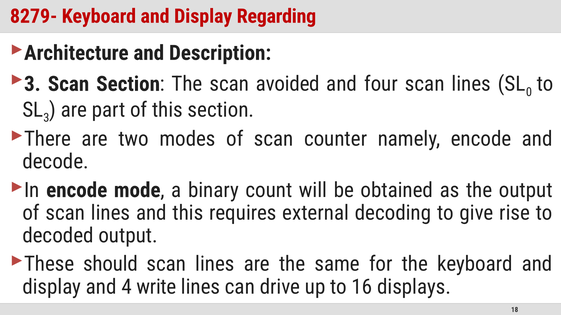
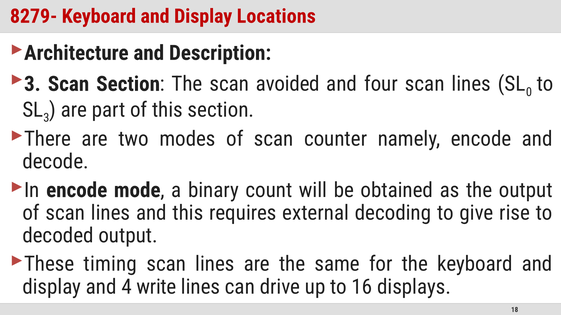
Regarding: Regarding -> Locations (276, 16)
should: should -> timing (110, 265)
